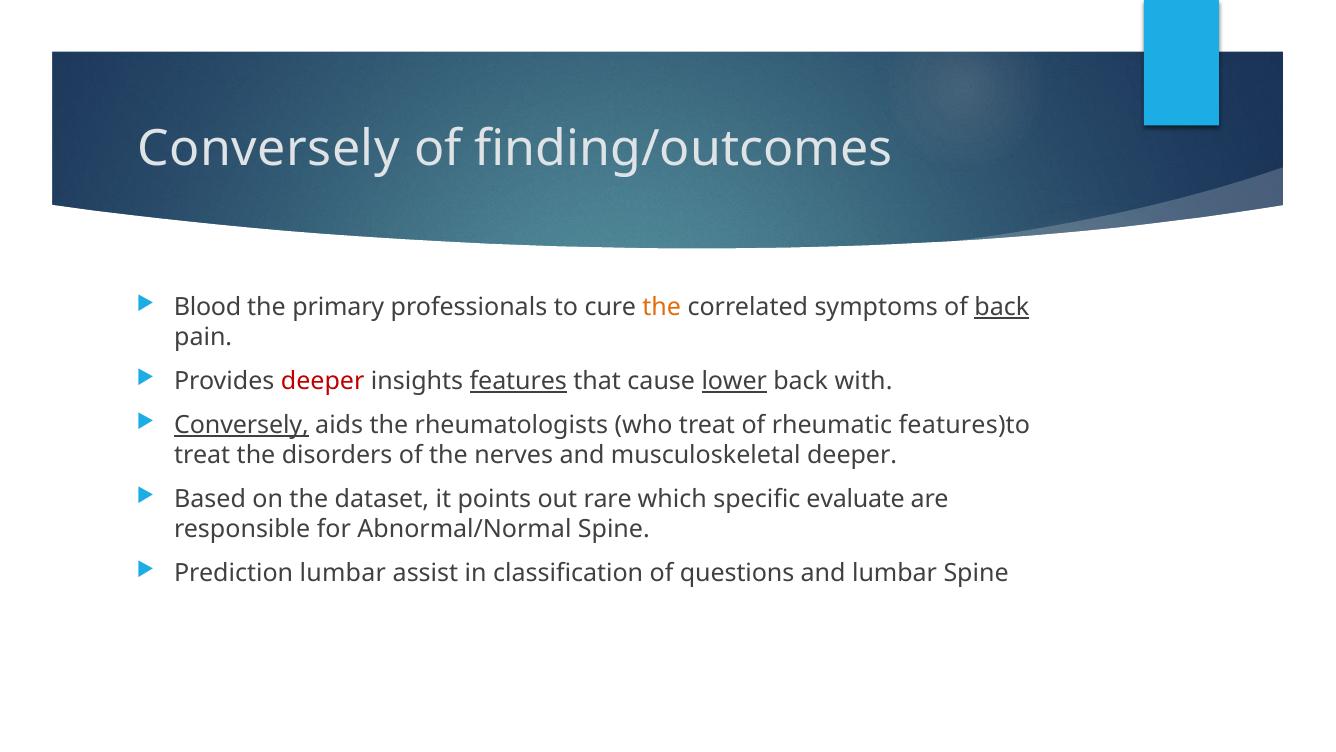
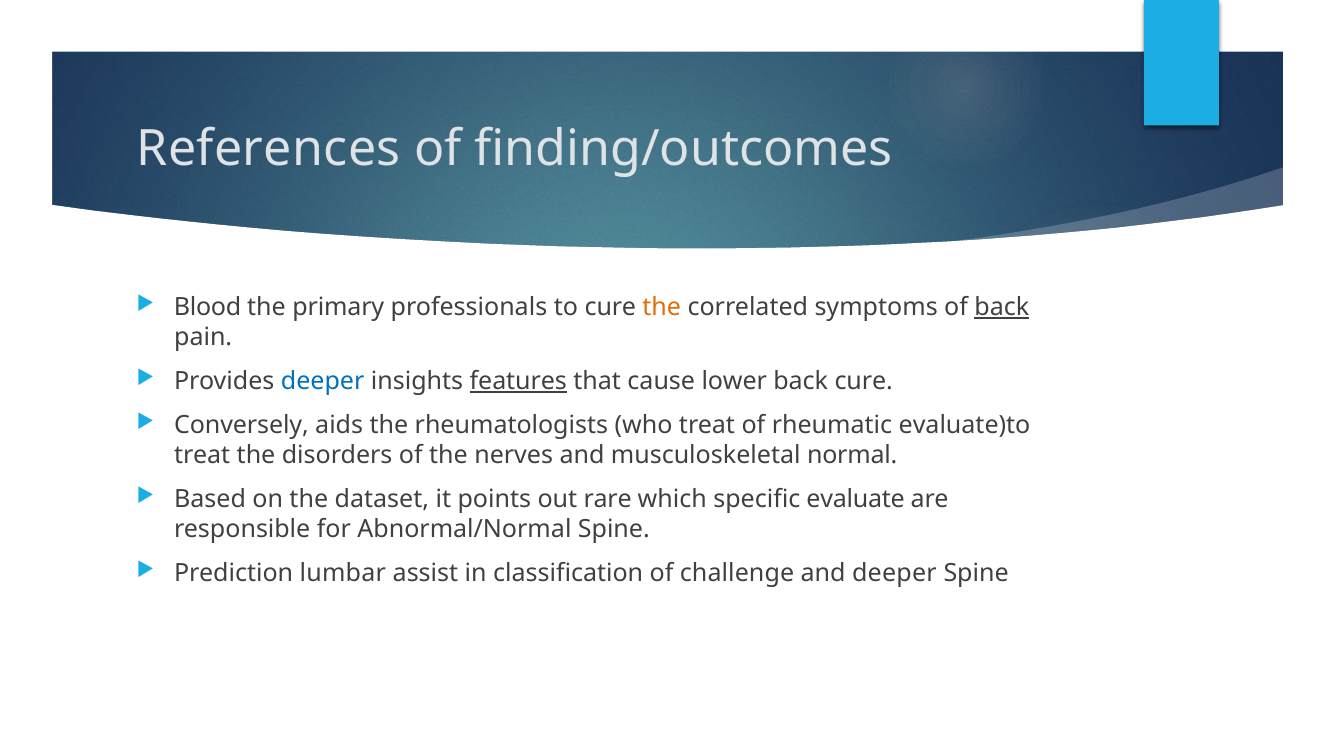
Conversely: Conversely -> References (269, 149)
deeper colour: red -> blue (323, 381)
lower underline: present -> none (734, 381)
back with: with -> cure (864, 381)
Conversely underline: present -> none (241, 425)
features)to: features)to -> evaluate)to (964, 425)
musculoskeletal deeper: deeper -> normal (852, 455)
questions: questions -> challenge (737, 573)
and lumbar: lumbar -> deeper (894, 573)
